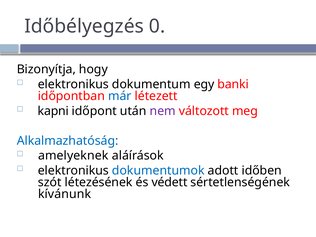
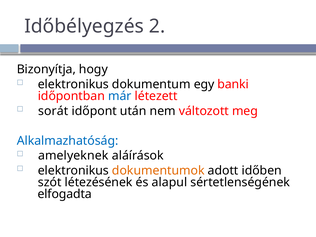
0: 0 -> 2 (157, 26)
kapni: kapni -> sorát (53, 111)
nem colour: purple -> black (163, 111)
dokumentumok colour: blue -> orange (158, 170)
védett: védett -> alapul (169, 182)
kívánunk: kívánunk -> elfogadta (65, 194)
